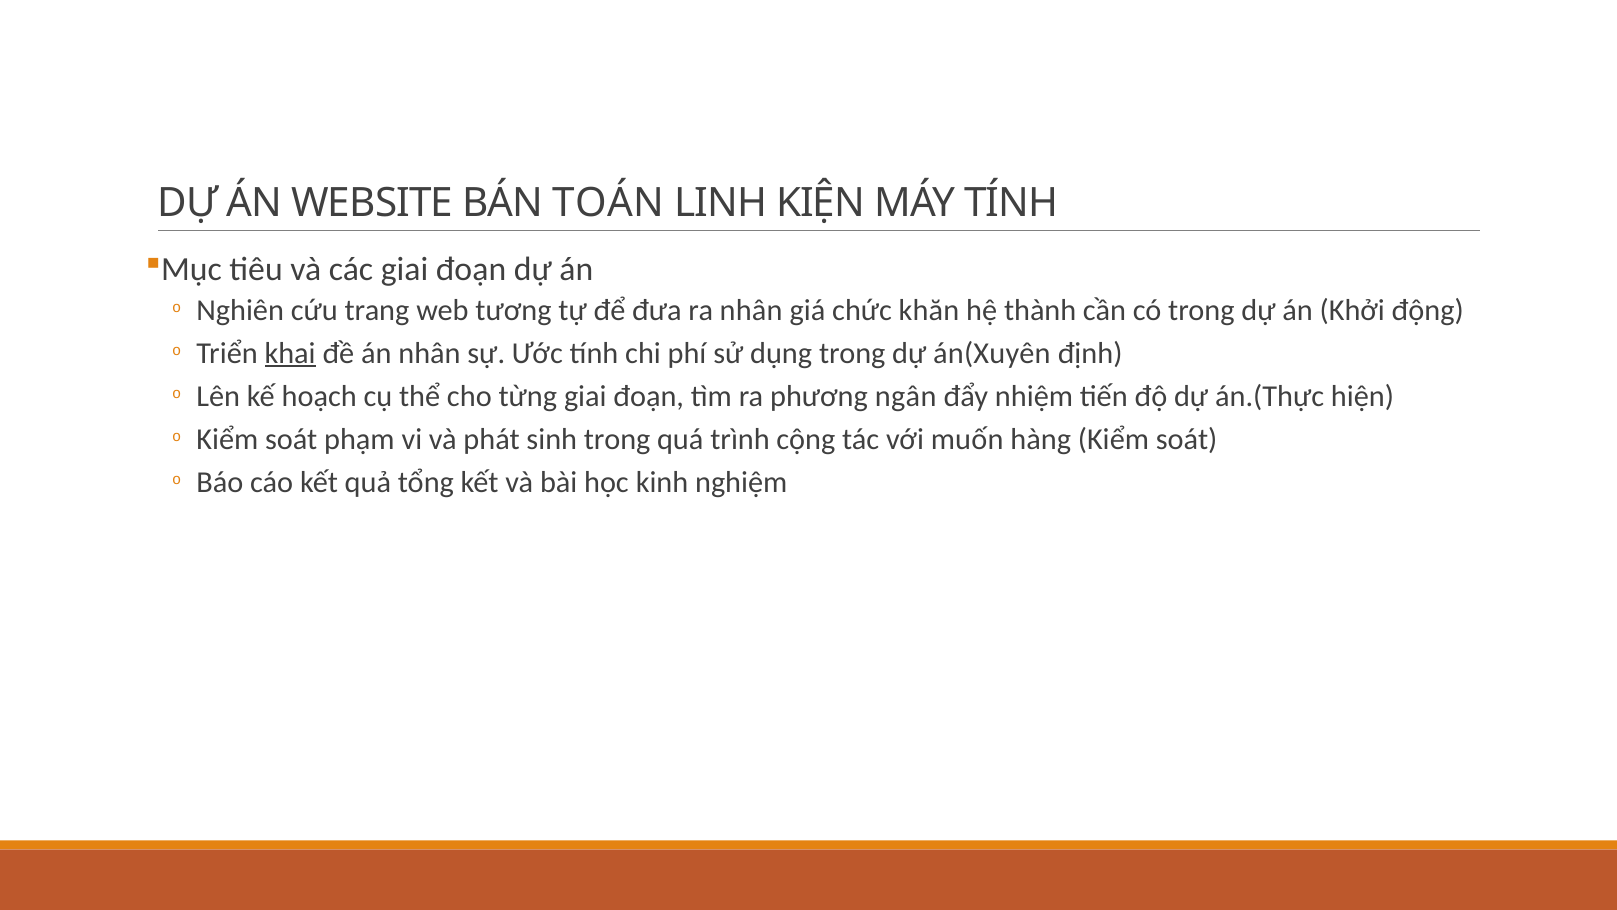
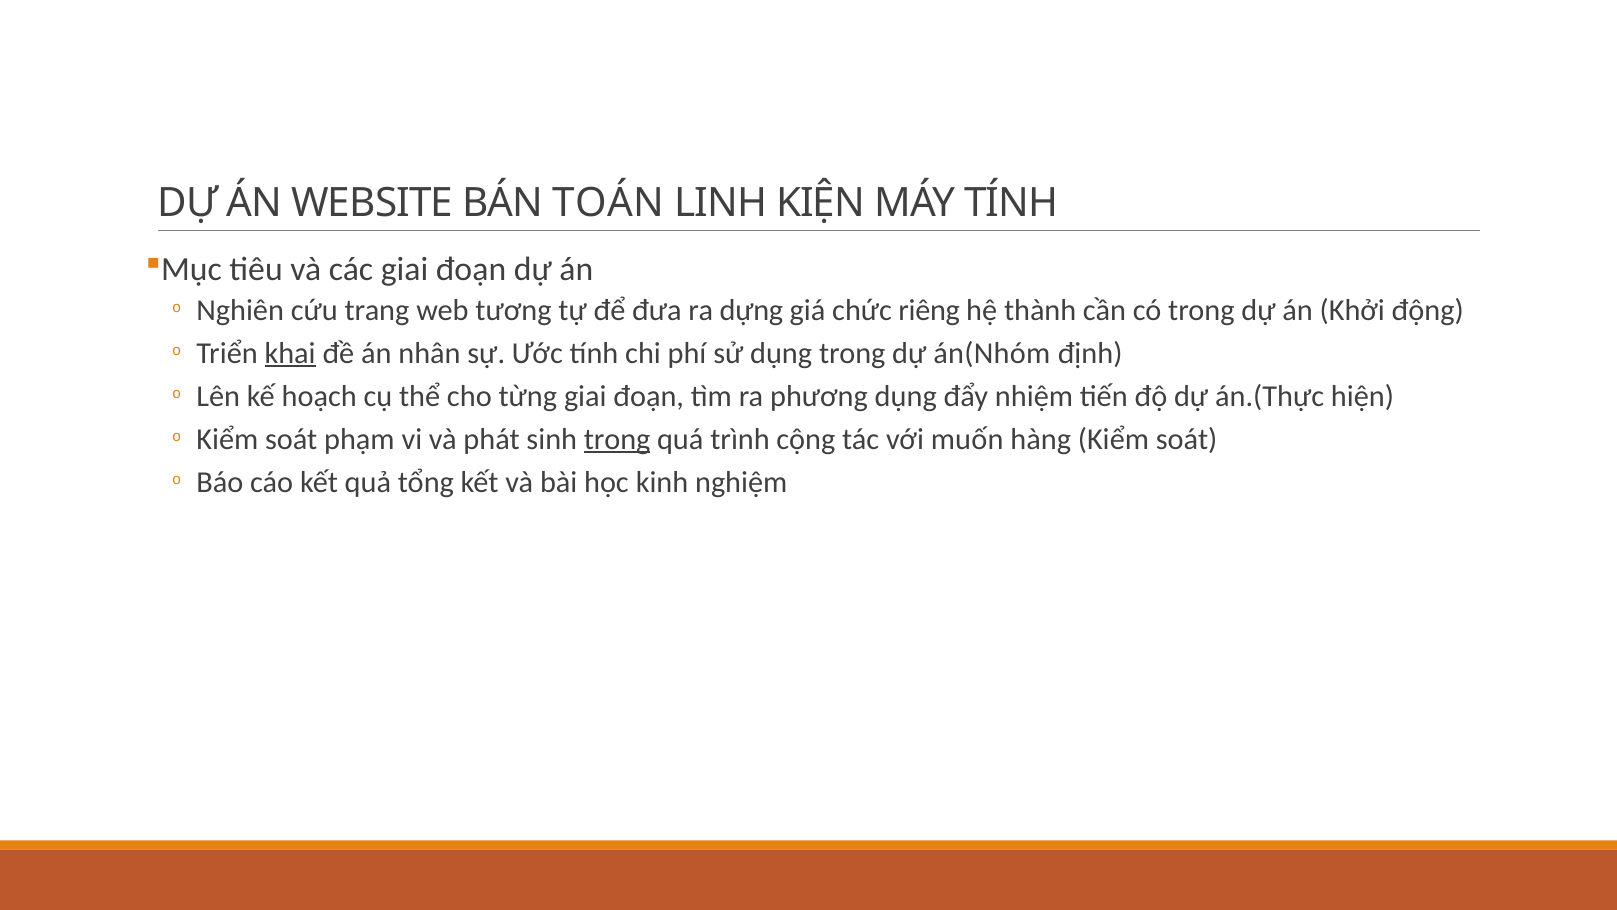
ra nhân: nhân -> dựng (751, 310)
khăn: khăn -> riêng (929, 310)
án(Xuyên: án(Xuyên -> án(Nhóm (992, 353)
phương ngân: ngân -> dụng (906, 396)
trong underline: none -> present (617, 439)
